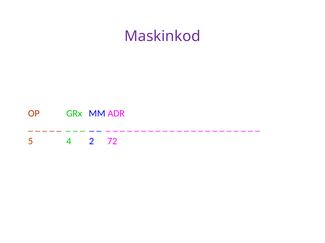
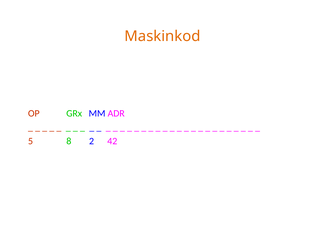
Maskinkod colour: purple -> orange (162, 36)
4: 4 -> 8 (69, 142)
72: 72 -> 42 (112, 142)
